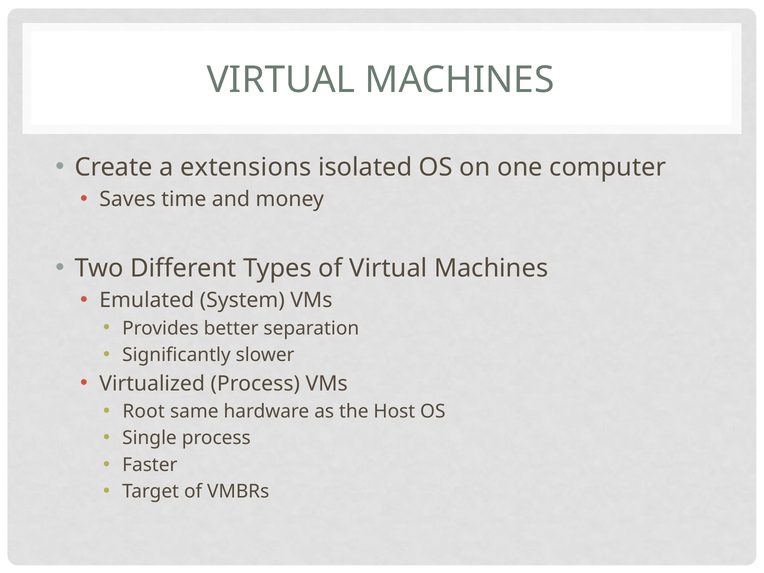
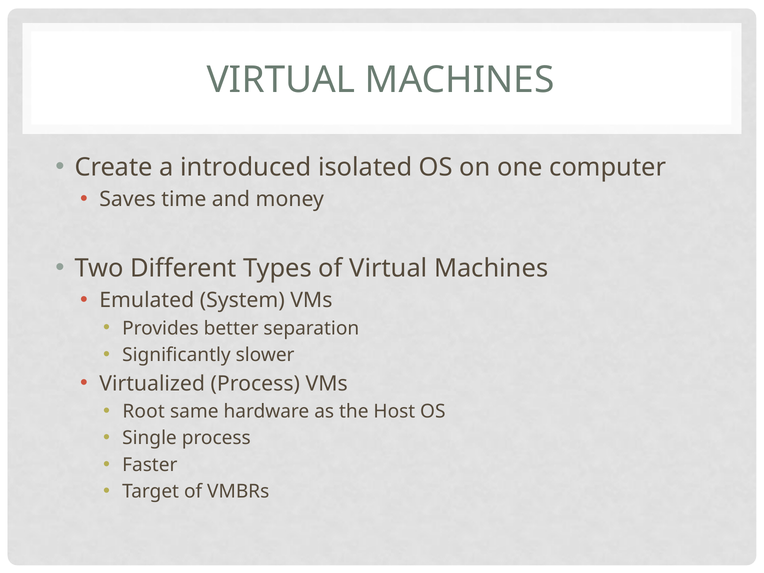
extensions: extensions -> introduced (246, 167)
